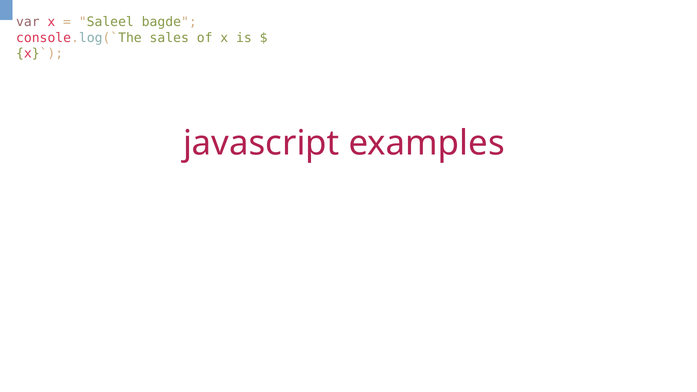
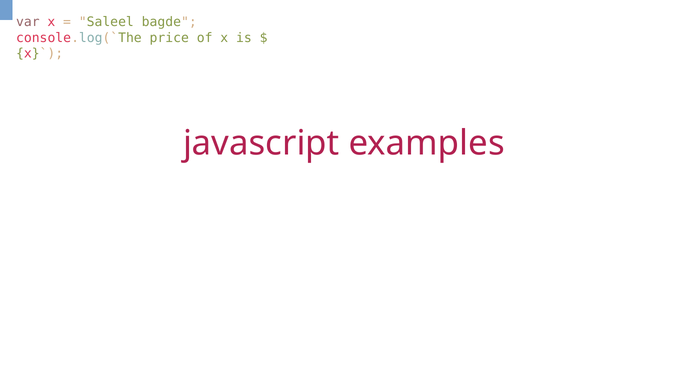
sales: sales -> price (169, 38)
